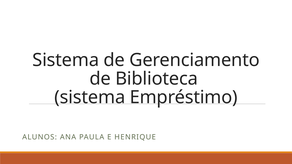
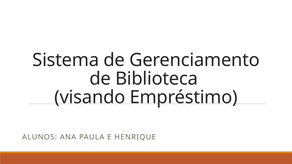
sistema: sistema -> visando (90, 97)
